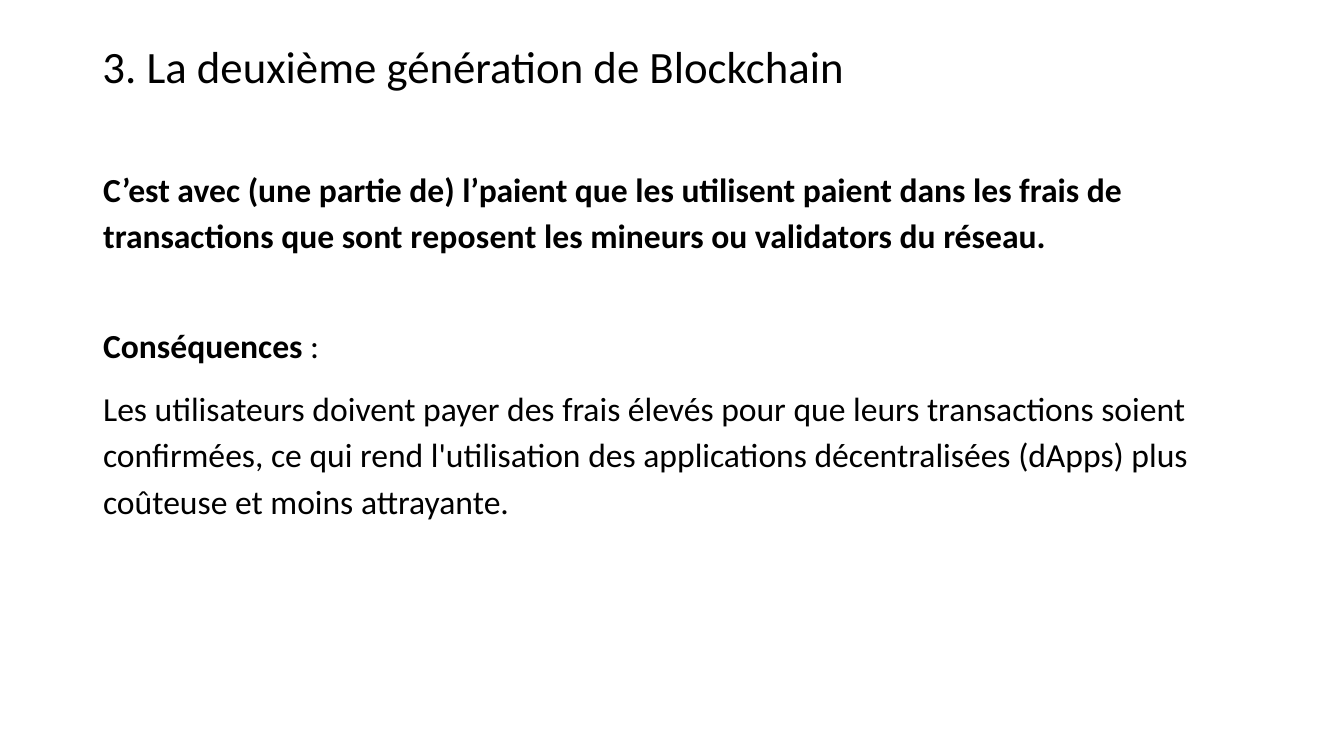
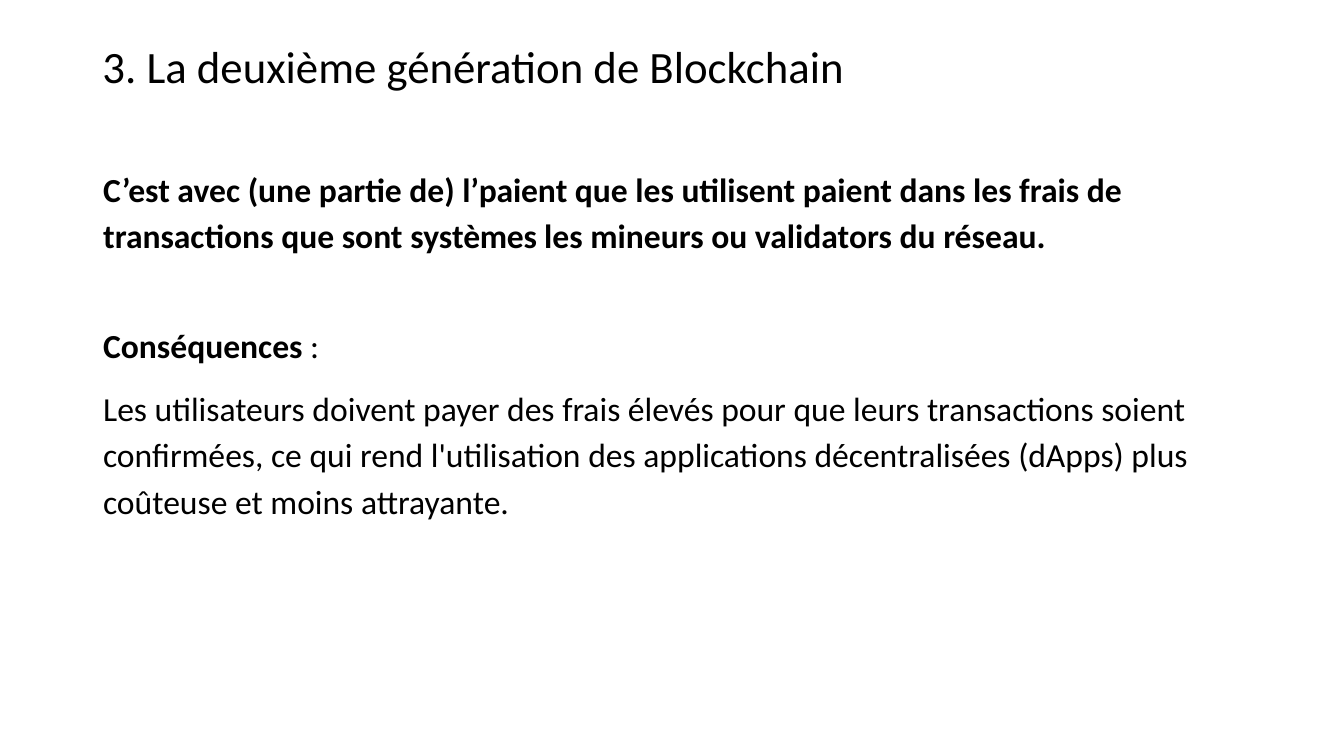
reposent: reposent -> systèmes (474, 238)
